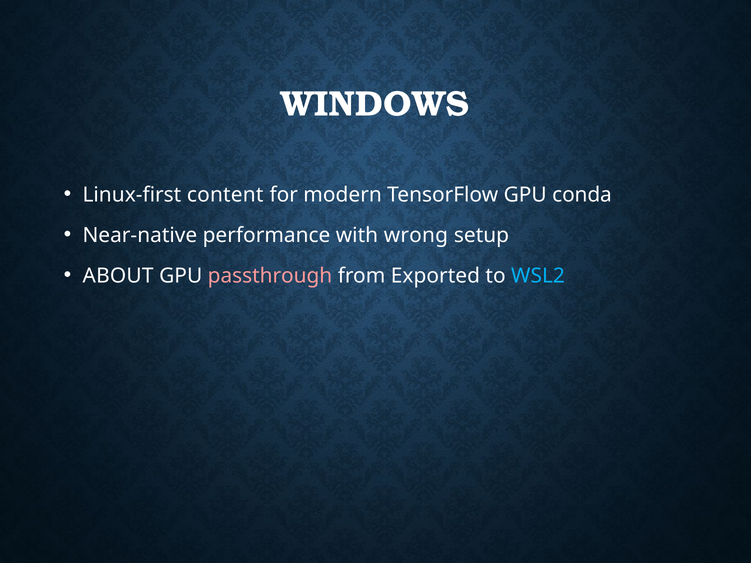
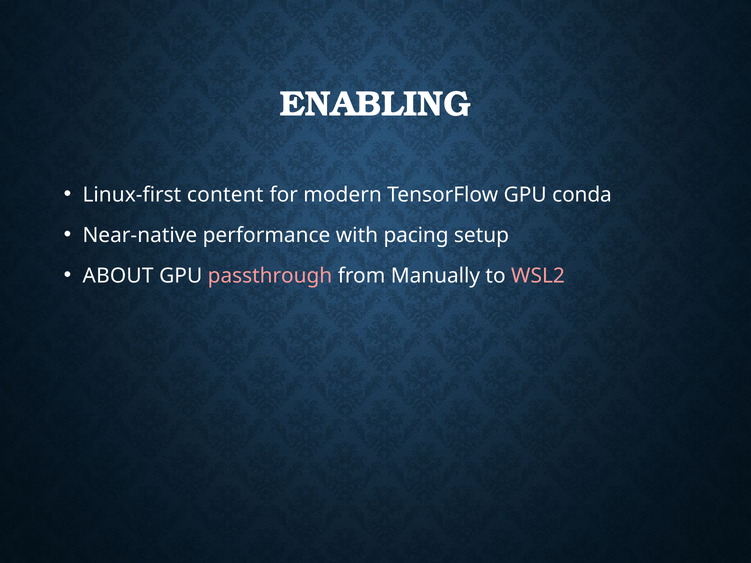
WINDOWS: WINDOWS -> ENABLING (375, 104)
wrong: wrong -> pacing (416, 235)
Exported: Exported -> Manually (435, 276)
WSL2 colour: light blue -> pink (538, 276)
